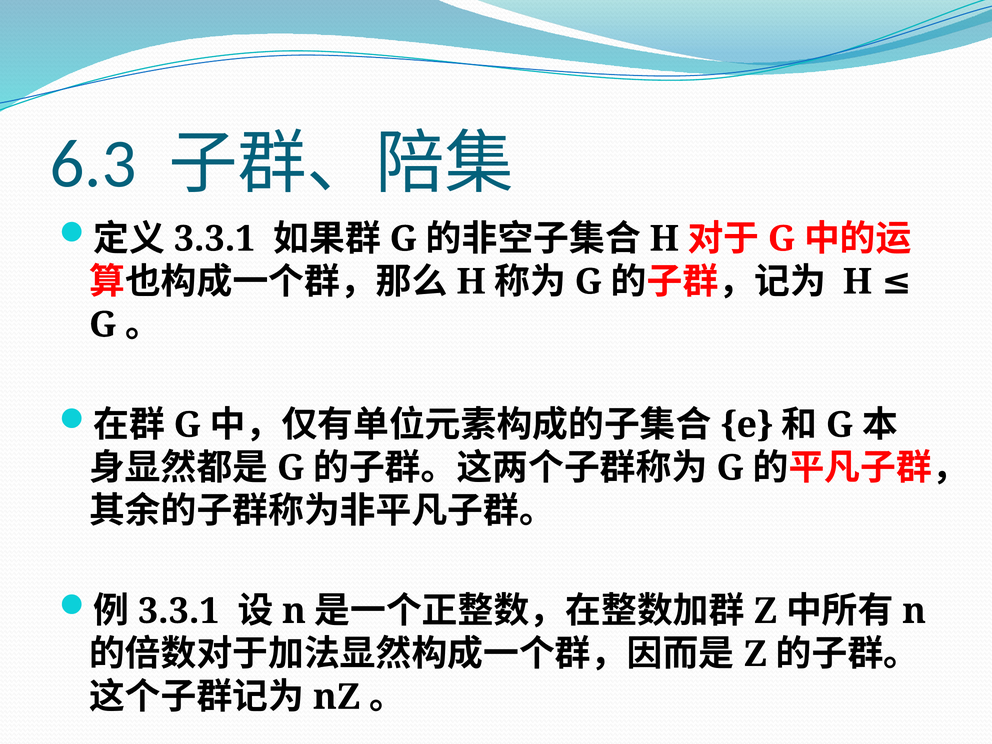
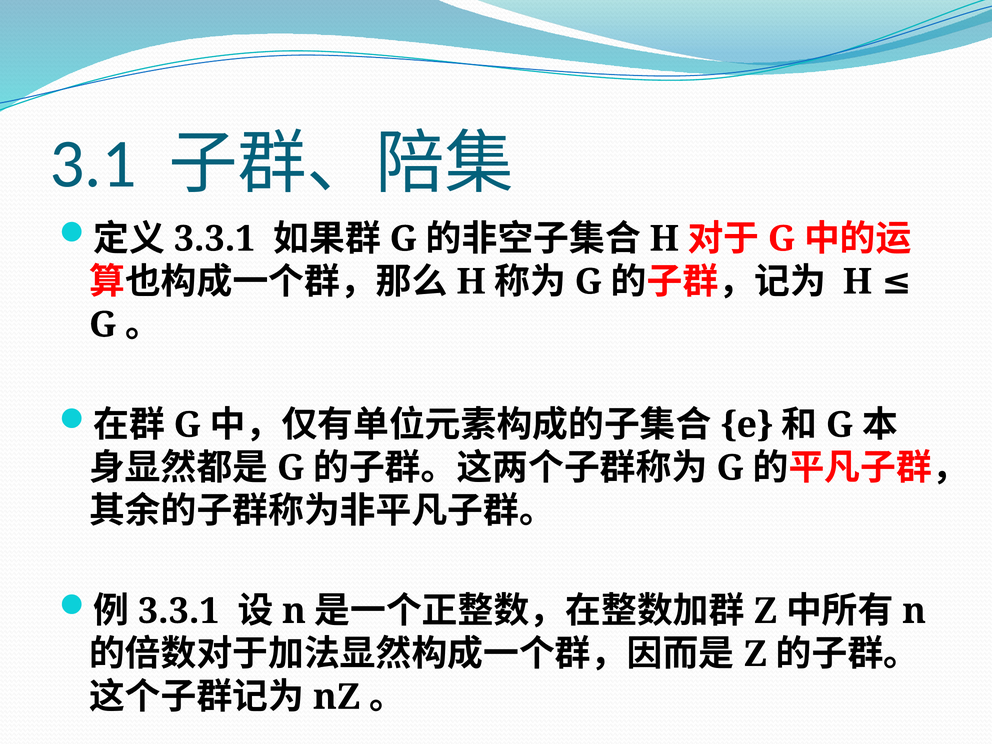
6.3: 6.3 -> 3.1 (93, 164)
